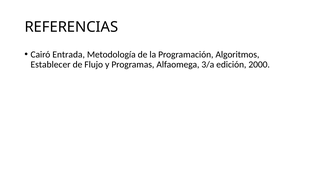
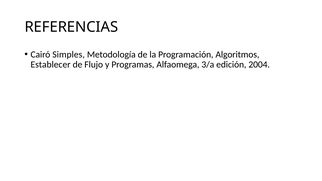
Entrada: Entrada -> Simples (69, 54)
2000: 2000 -> 2004 (259, 65)
